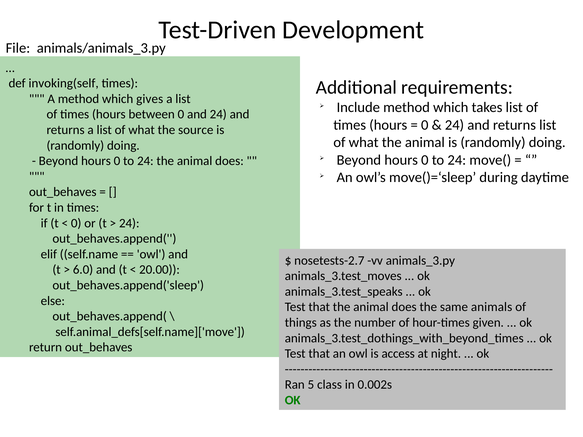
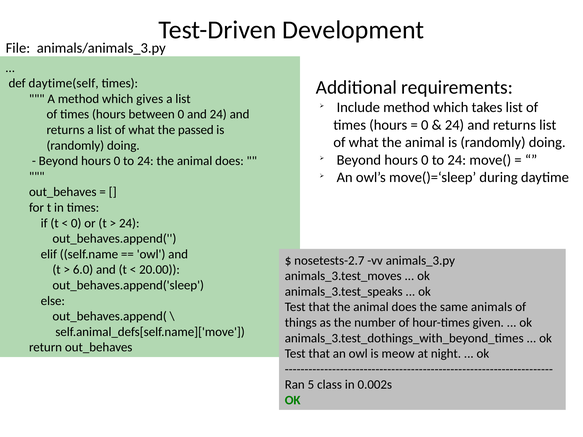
invoking(self: invoking(self -> daytime(self (64, 83)
source: source -> passed (196, 130)
access: access -> meow (398, 354)
